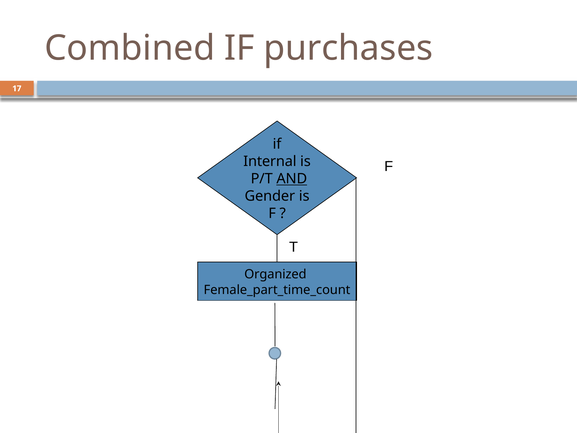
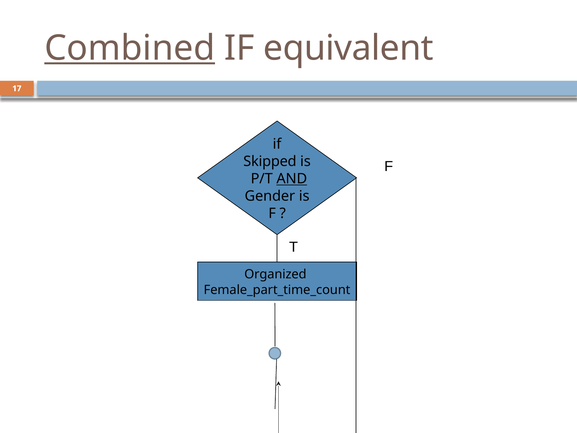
Combined underline: none -> present (130, 48)
purchases: purchases -> equivalent (348, 48)
Internal: Internal -> Skipped (270, 161)
